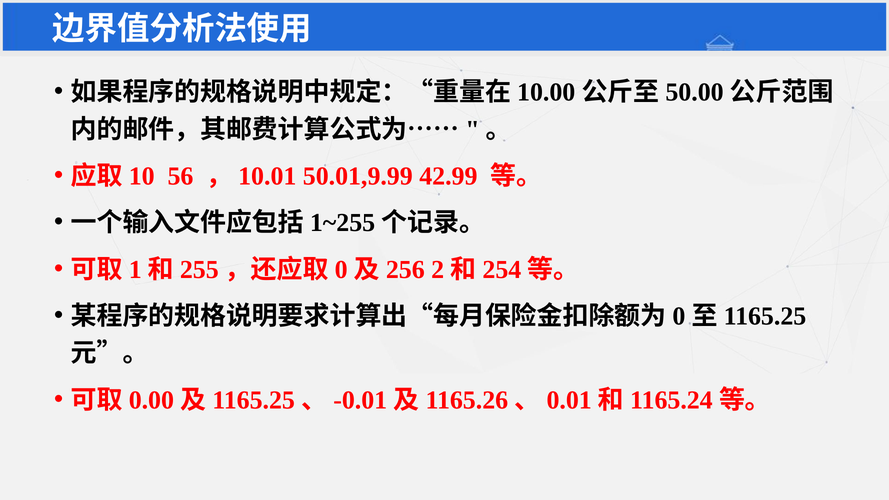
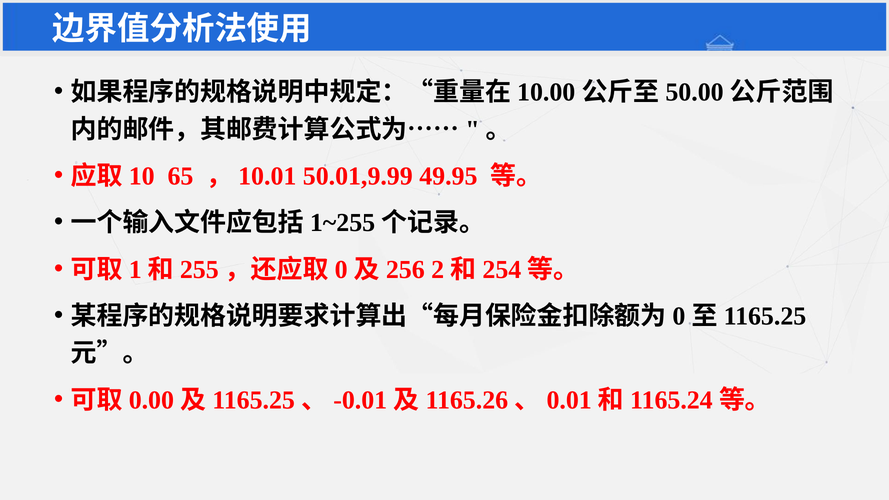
56: 56 -> 65 (180, 176)
42.99: 42.99 -> 49.95 (448, 176)
